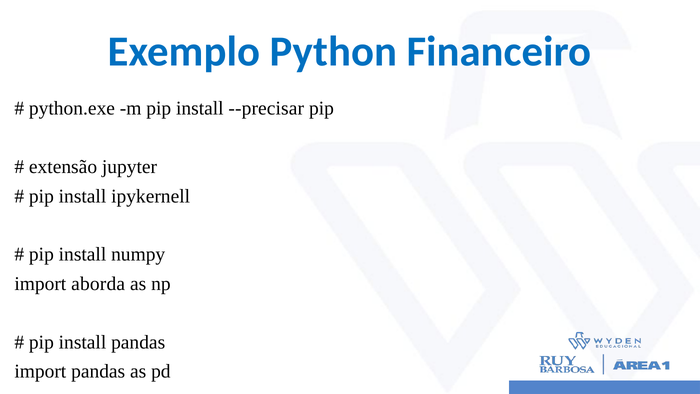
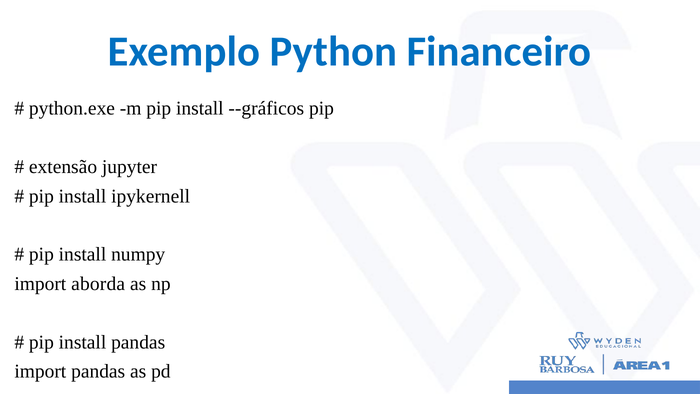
--precisar: --precisar -> --gráficos (266, 108)
